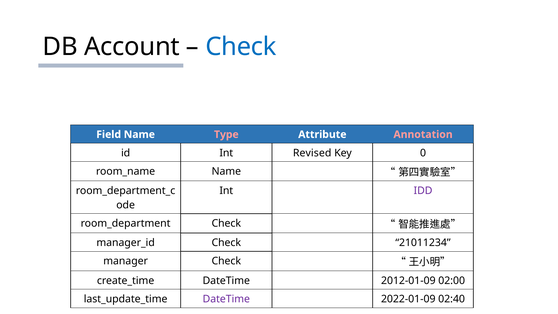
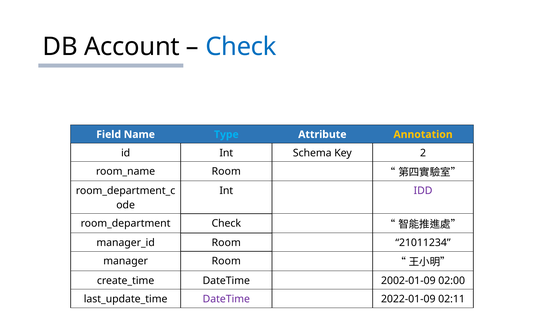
Type colour: pink -> light blue (226, 134)
Annotation colour: pink -> yellow (423, 134)
Revised: Revised -> Schema (312, 153)
0: 0 -> 2 (423, 153)
Name: Name -> Room (226, 171)
Check: Check -> Room (226, 243)
manager Check: Check -> Room (226, 261)
2012-01-09: 2012-01-09 -> 2002-01-09 (408, 280)
02:40: 02:40 -> 02:11 (452, 299)
